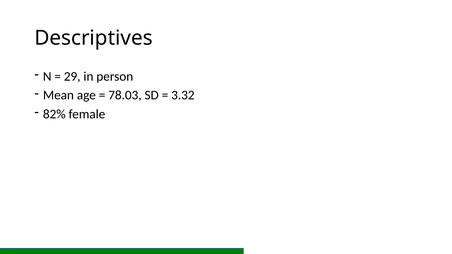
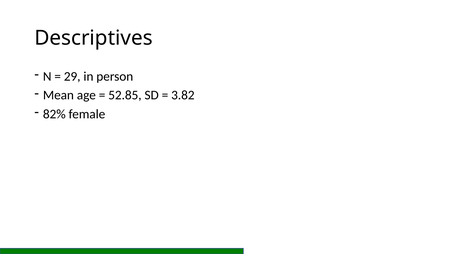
78.03: 78.03 -> 52.85 (125, 95)
3.32: 3.32 -> 3.82 (183, 95)
